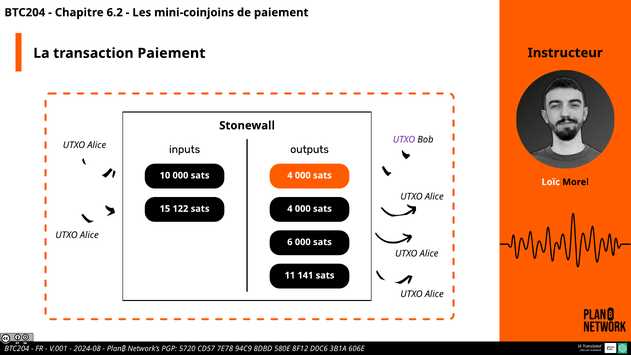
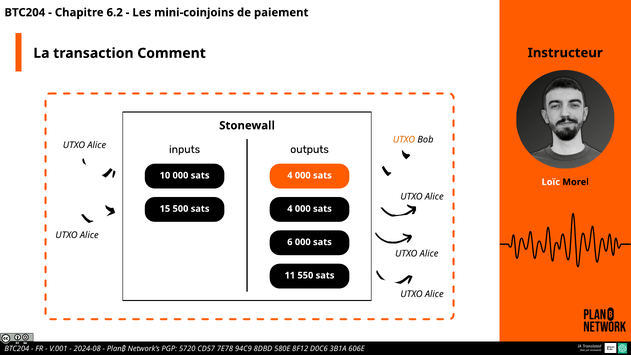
transaction Paiement: Paiement -> Comment (172, 53)
UTXO colour: purple -> orange (404, 140)
122: 122 -> 500 (180, 209)
141: 141 -> 550 (305, 275)
